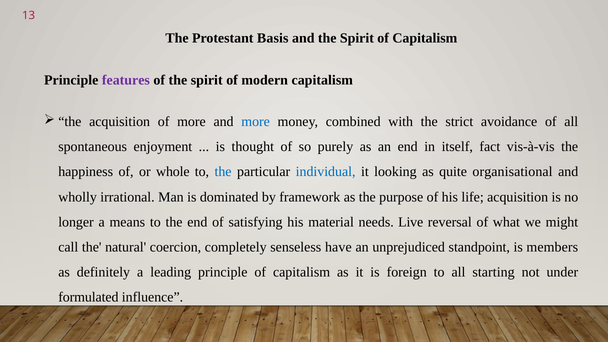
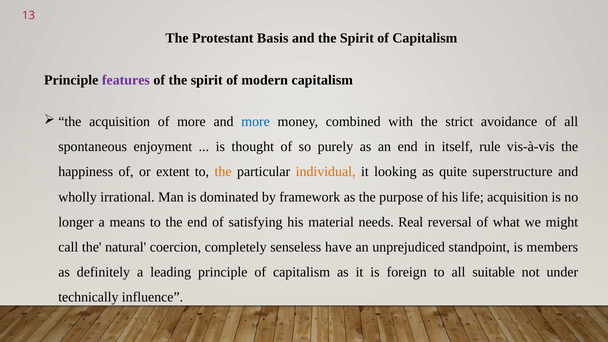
fact: fact -> rule (490, 147)
whole: whole -> extent (173, 172)
the colour: blue -> orange (223, 172)
individual colour: blue -> orange (326, 172)
organisational: organisational -> superstructure (513, 172)
Live: Live -> Real (411, 222)
starting: starting -> suitable (494, 272)
formulated: formulated -> technically (88, 297)
